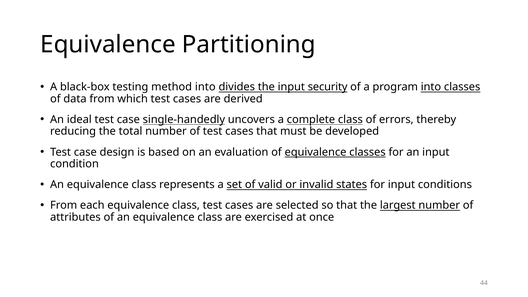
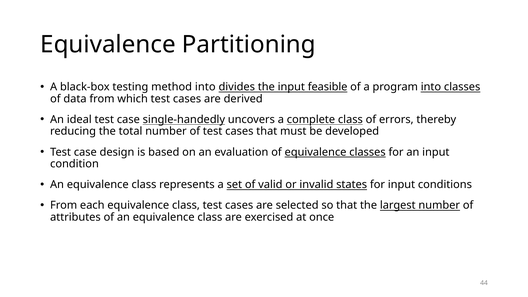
security: security -> feasible (328, 87)
